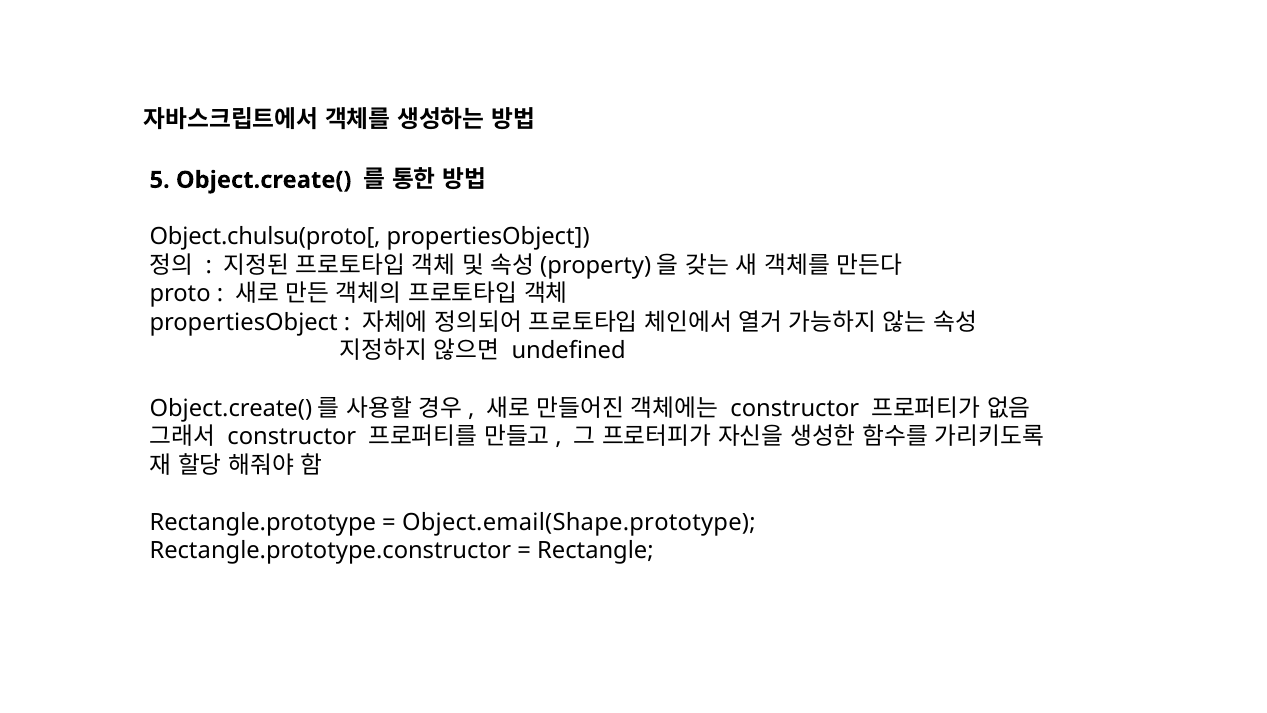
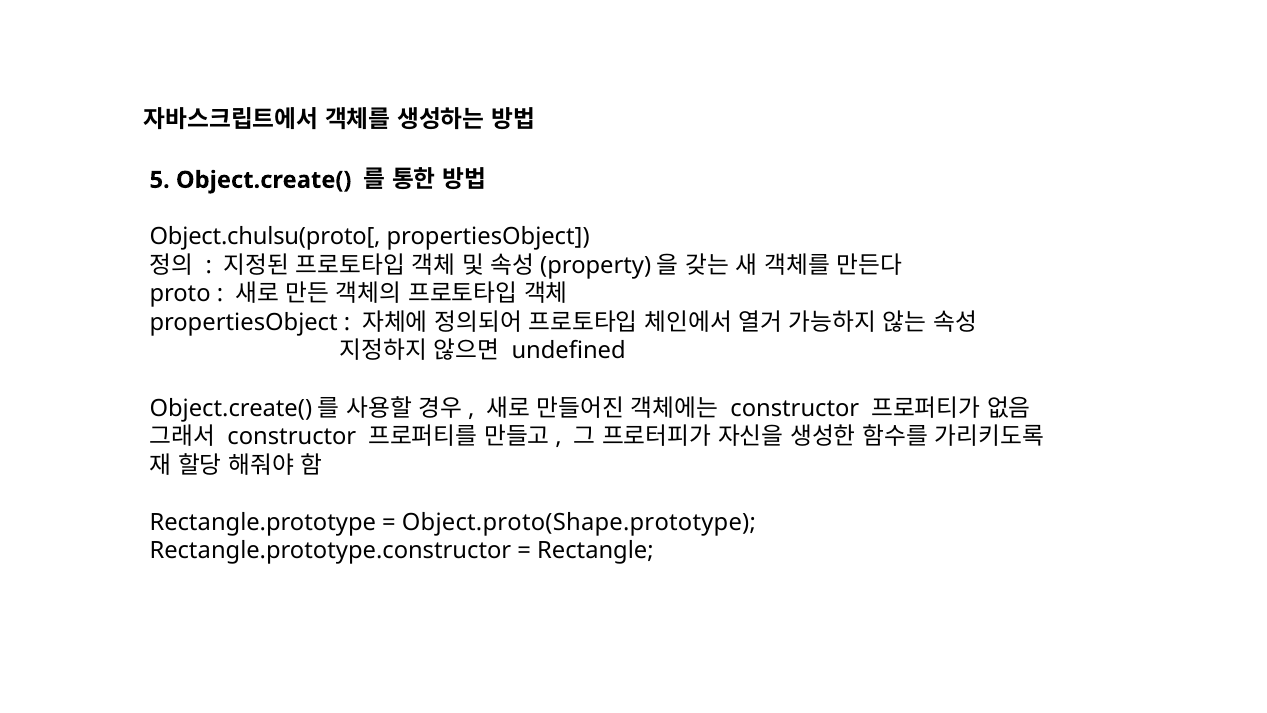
Object.email(Shape.prototype: Object.email(Shape.prototype -> Object.proto(Shape.prototype (579, 522)
